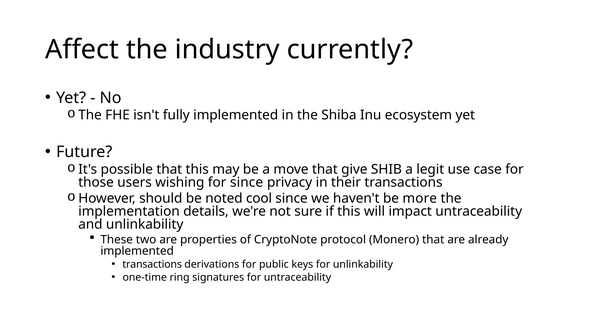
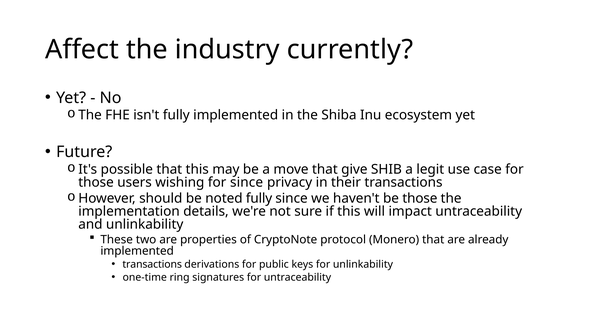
noted cool: cool -> fully (259, 198)
be more: more -> those (420, 198)
